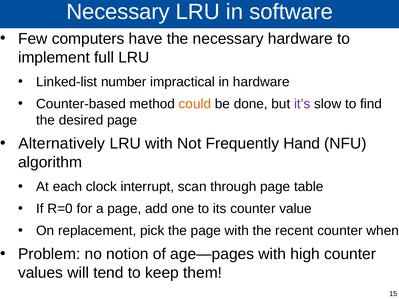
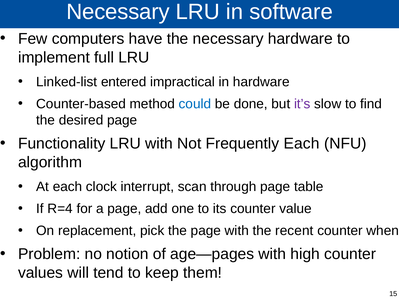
number: number -> entered (124, 82)
could colour: orange -> blue (195, 104)
Alternatively: Alternatively -> Functionality (62, 144)
Frequently Hand: Hand -> Each (302, 144)
R=0: R=0 -> R=4 (60, 209)
